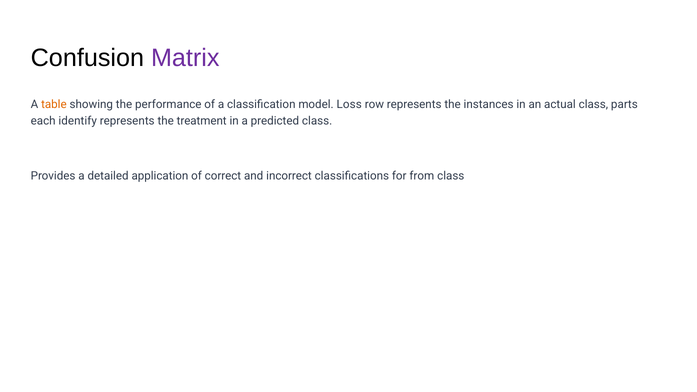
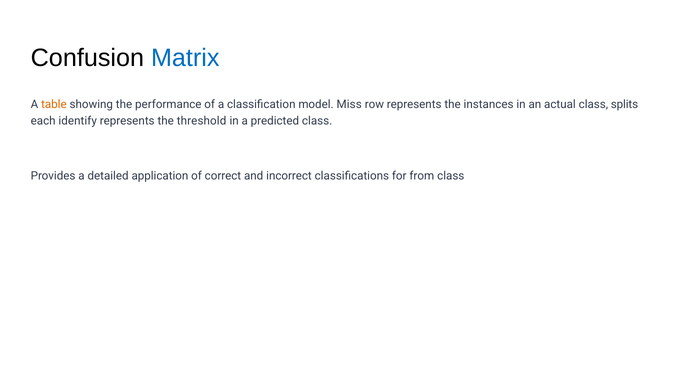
Matrix colour: purple -> blue (185, 58)
Loss: Loss -> Miss (349, 105)
parts: parts -> splits (624, 105)
treatment: treatment -> threshold (202, 121)
